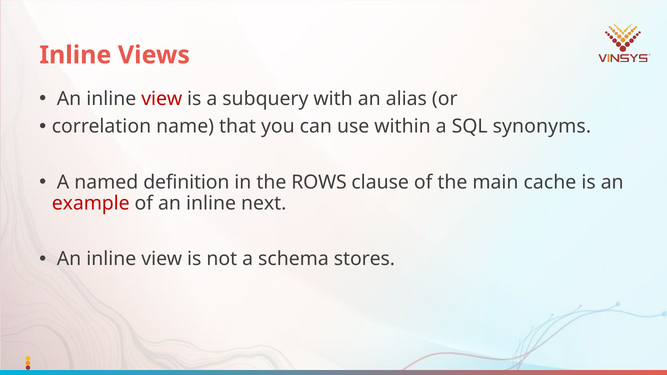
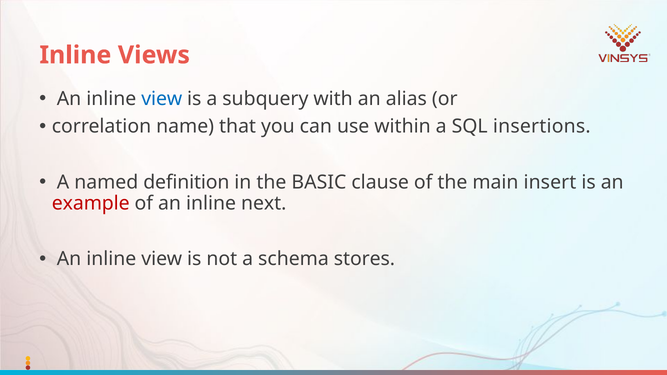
view colour: red -> blue (162, 99)
synonyms: synonyms -> insertions (542, 127)
ROWS: ROWS -> BASIC (319, 182)
cache: cache -> insert (550, 182)
